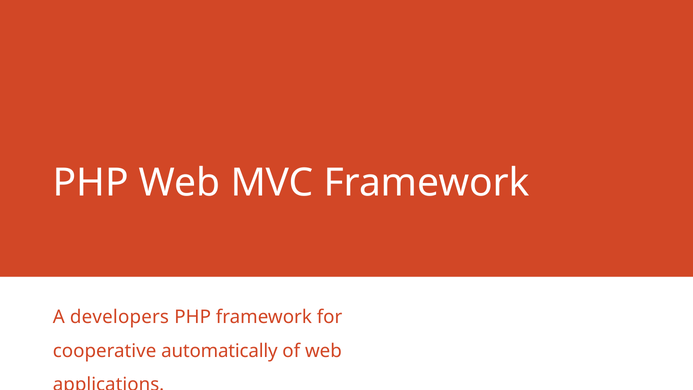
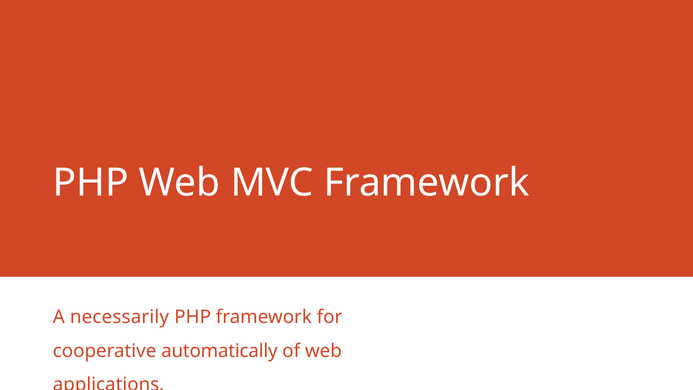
developers: developers -> necessarily (119, 317)
